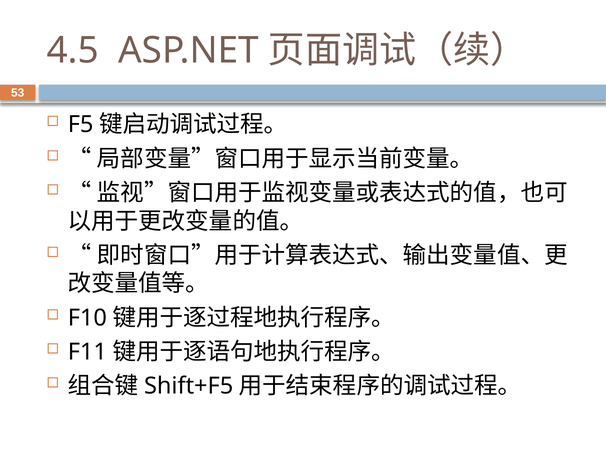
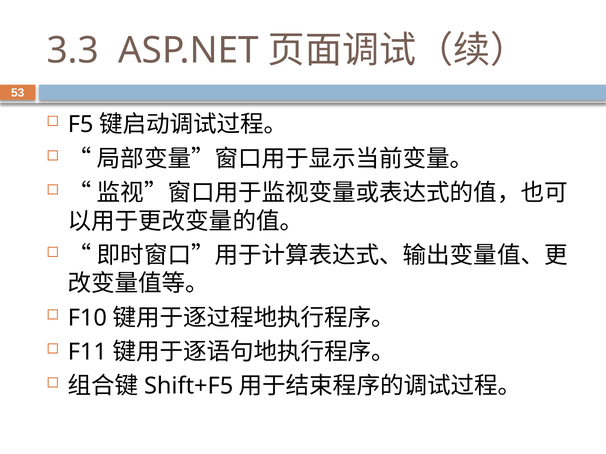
4.5: 4.5 -> 3.3 (73, 51)
